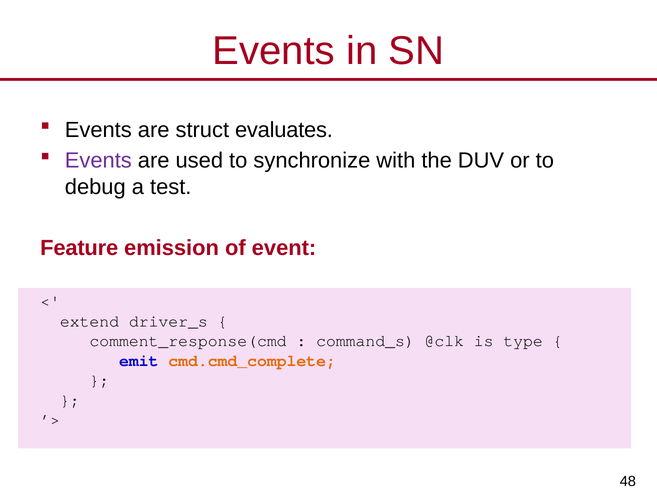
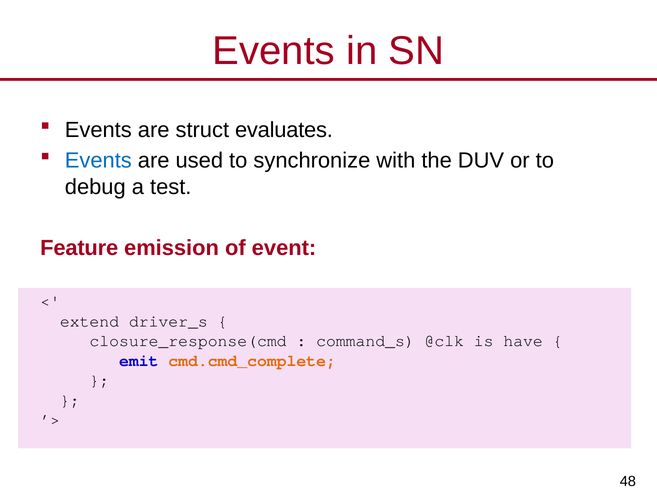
Events colour: purple -> blue (98, 161)
comment_response(cmd: comment_response(cmd -> closure_response(cmd (188, 341)
type: type -> have (523, 341)
